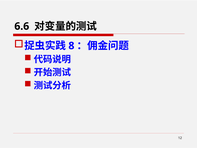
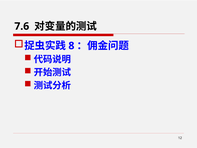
6.6: 6.6 -> 7.6 (22, 26)
